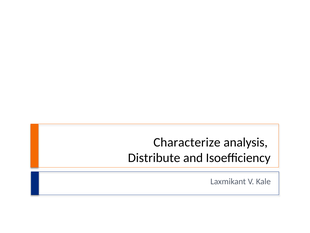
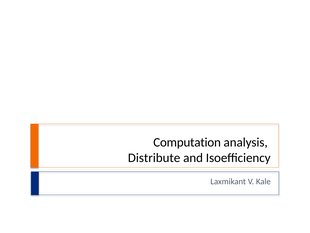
Characterize: Characterize -> Computation (187, 142)
